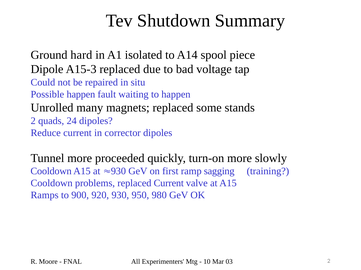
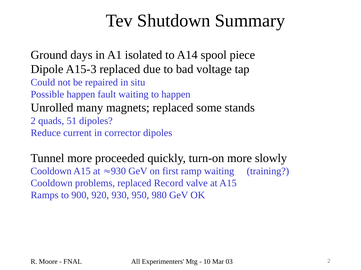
hard: hard -> days (81, 55)
24: 24 -> 51 (72, 121)
ramp sagging: sagging -> waiting (219, 172)
replaced Current: Current -> Record (169, 184)
